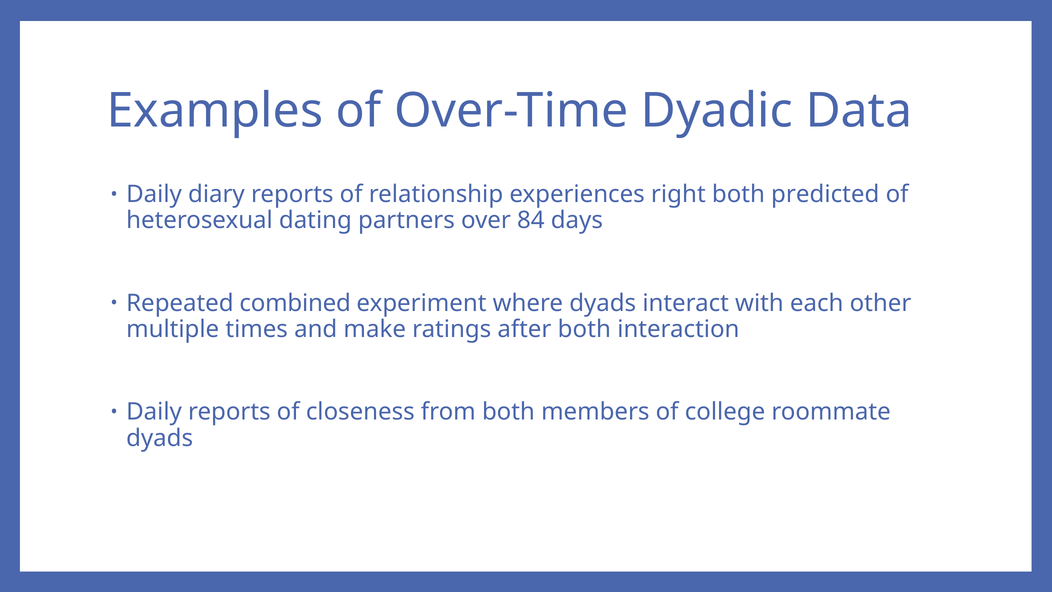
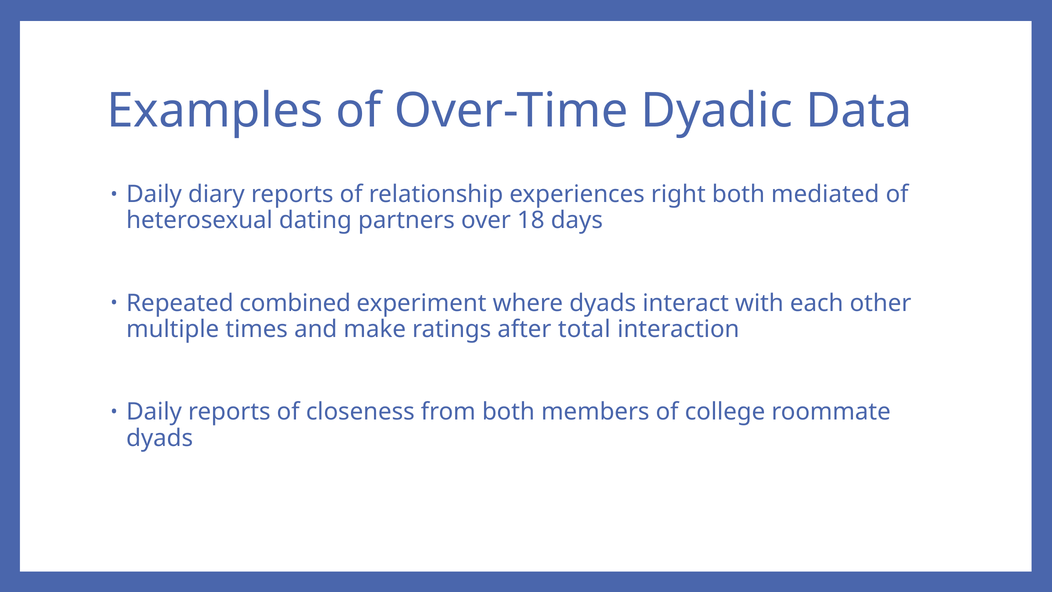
predicted: predicted -> mediated (825, 194)
84: 84 -> 18 (531, 220)
after both: both -> total (584, 329)
